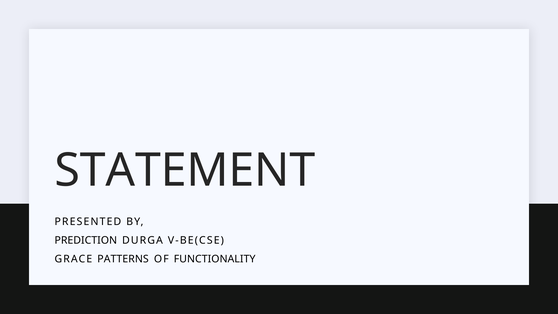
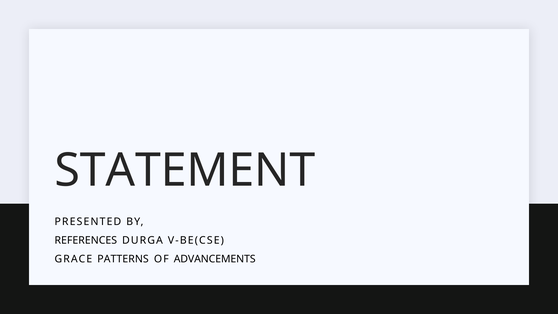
PREDICTION: PREDICTION -> REFERENCES (86, 240)
FUNCTIONALITY: FUNCTIONALITY -> ADVANCEMENTS (215, 259)
